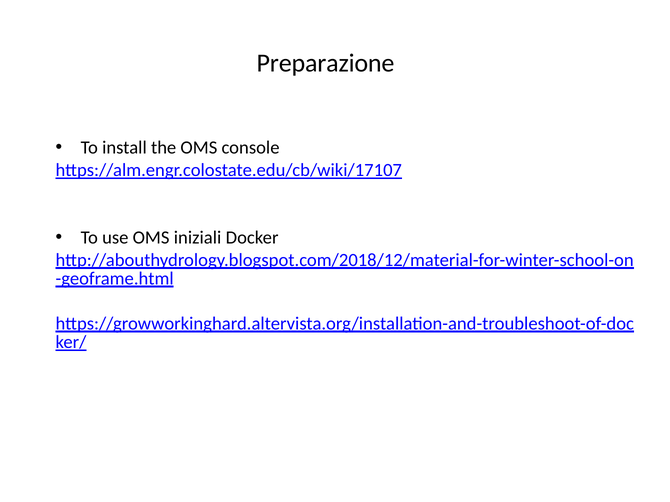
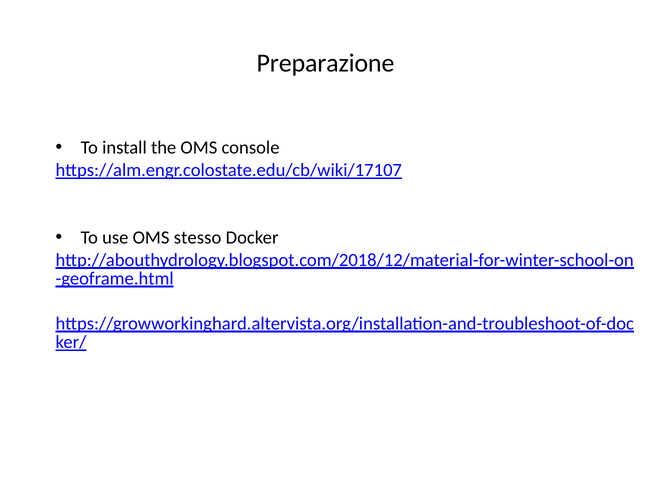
iniziali: iniziali -> stesso (198, 238)
